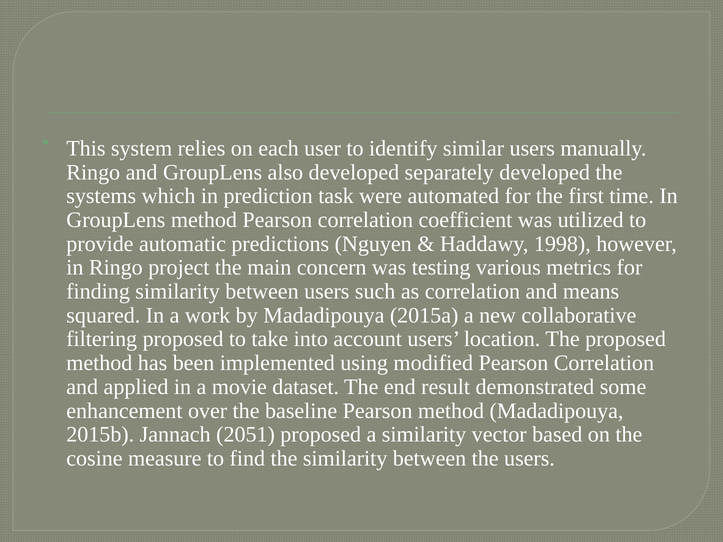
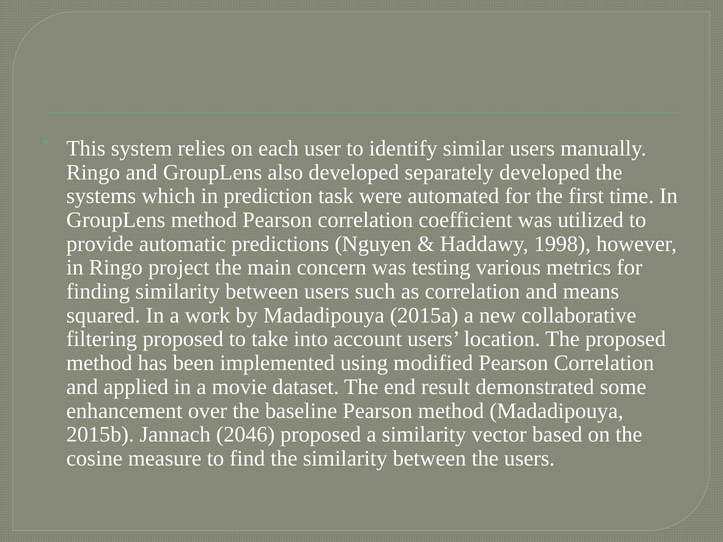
2051: 2051 -> 2046 (246, 435)
